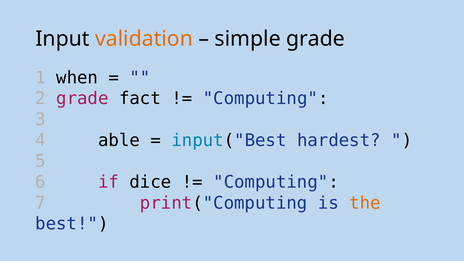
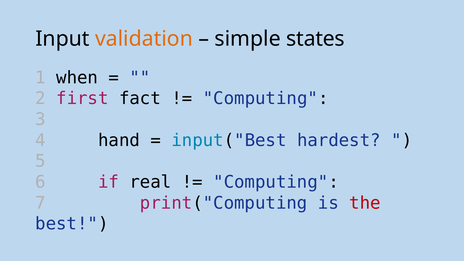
simple grade: grade -> states (316, 39)
2 grade: grade -> first (82, 99)
able: able -> hand (119, 140)
dice: dice -> real (150, 182)
the colour: orange -> red (365, 203)
